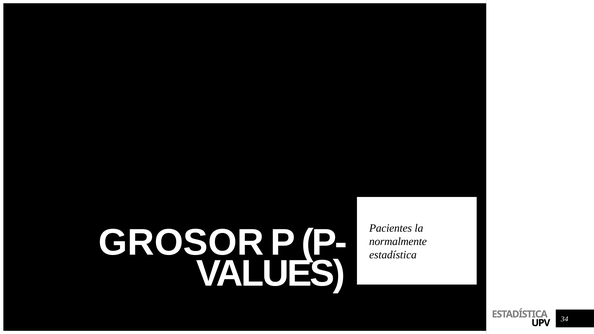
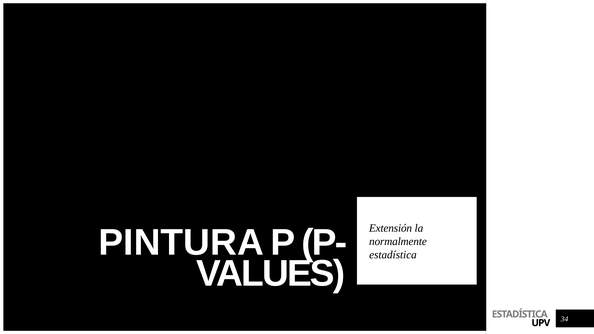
Pacientes: Pacientes -> Extensión (391, 228)
GROSOR: GROSOR -> PINTURA (181, 243)
